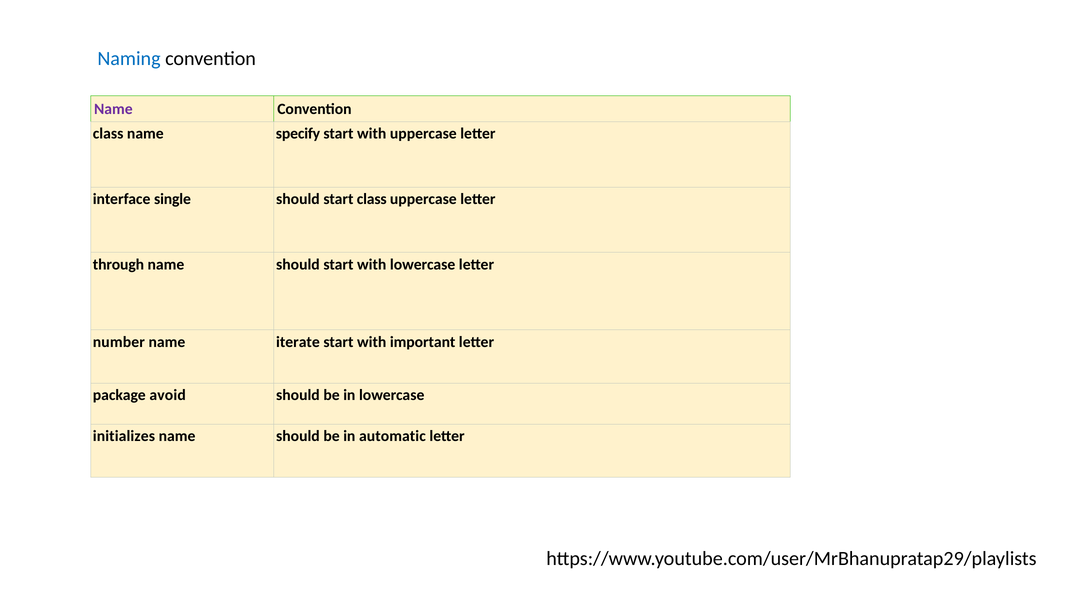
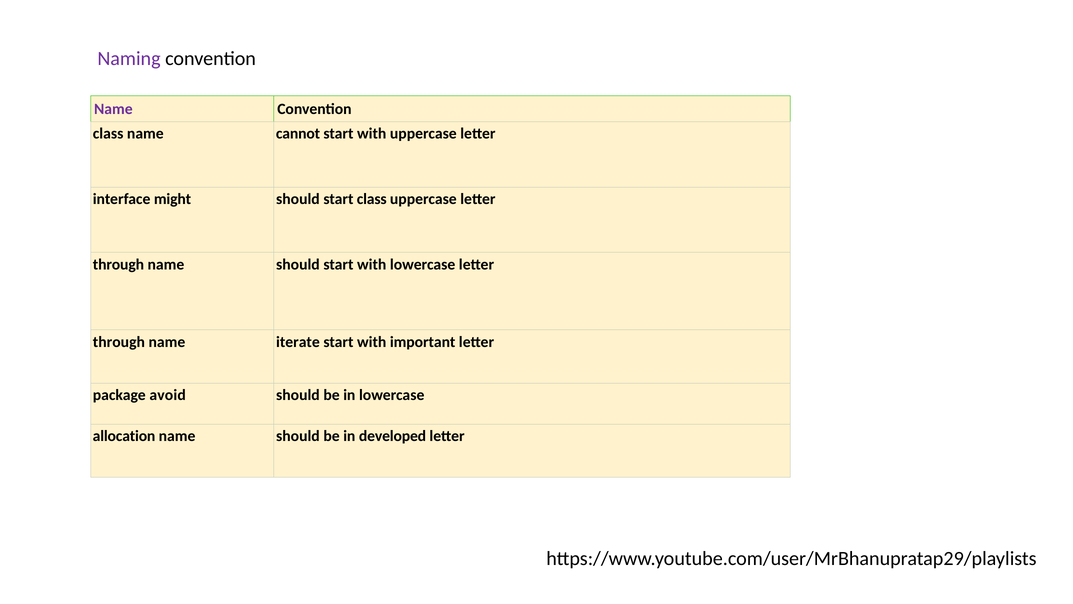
Naming colour: blue -> purple (129, 59)
specify: specify -> cannot (298, 134)
single: single -> might (172, 199)
number: number -> through (119, 342)
initializes: initializes -> allocation (124, 436)
automatic: automatic -> developed (393, 436)
